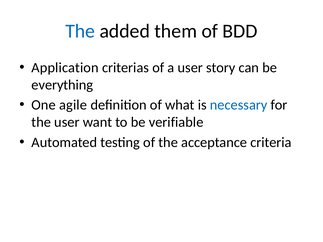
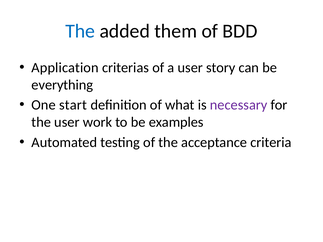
agile: agile -> start (73, 105)
necessary colour: blue -> purple (239, 105)
want: want -> work (97, 122)
verifiable: verifiable -> examples (176, 122)
